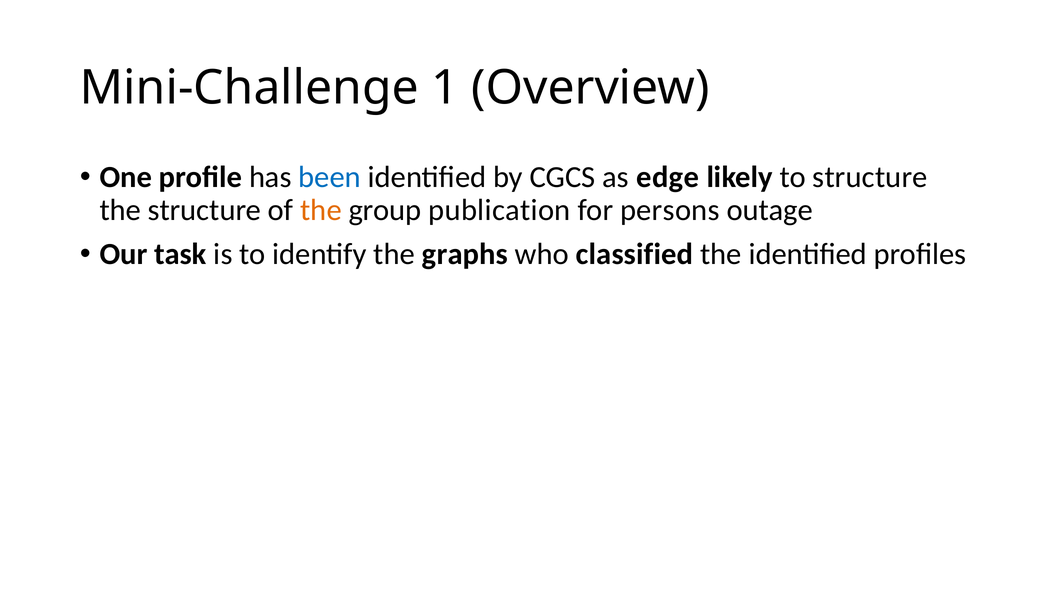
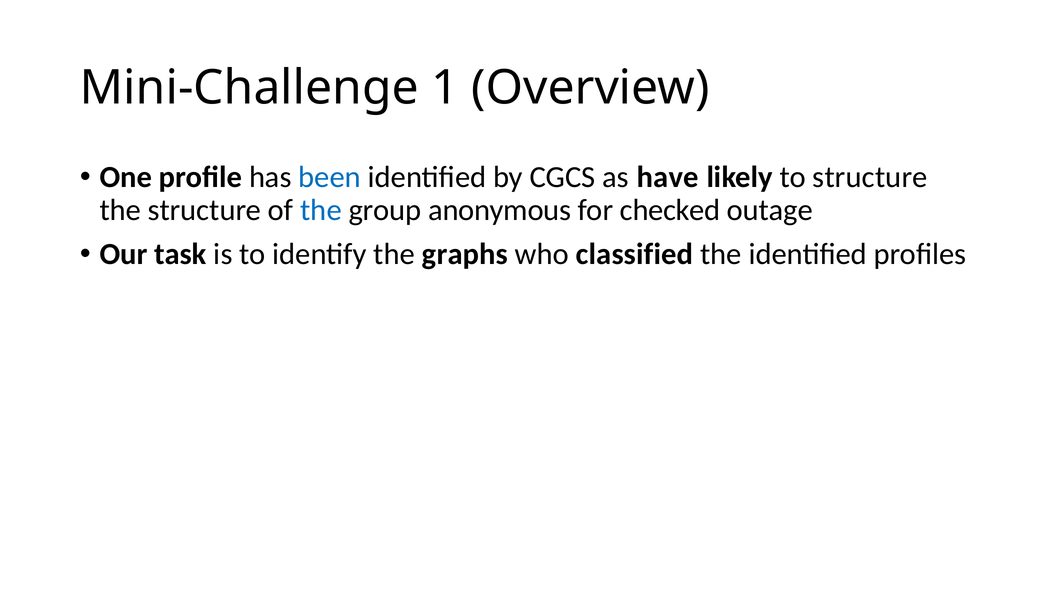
edge: edge -> have (668, 177)
the colour: orange -> blue (321, 210)
publication: publication -> anonymous (500, 210)
persons: persons -> checked (670, 210)
